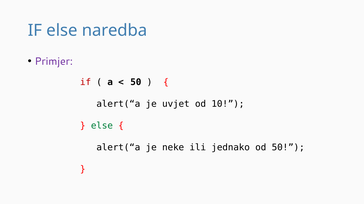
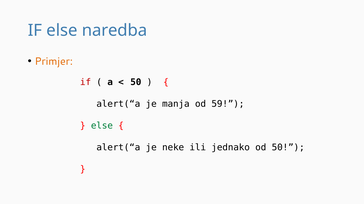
Primjer colour: purple -> orange (54, 62)
uvjet: uvjet -> manja (176, 104)
10: 10 -> 59 (228, 104)
